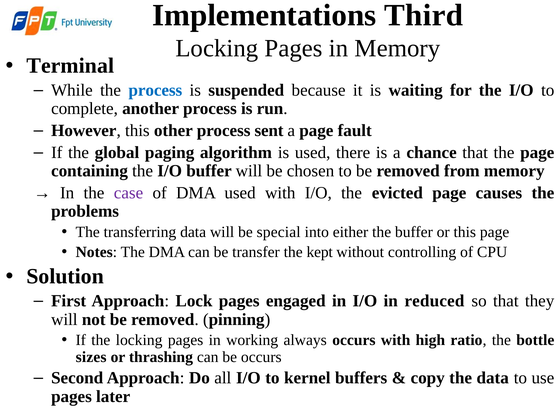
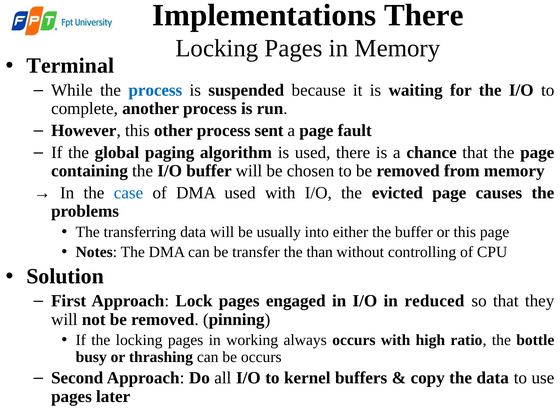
Implementations Third: Third -> There (424, 15)
case colour: purple -> blue (128, 193)
special: special -> usually (279, 232)
kept: kept -> than (320, 252)
sizes: sizes -> busy (91, 357)
